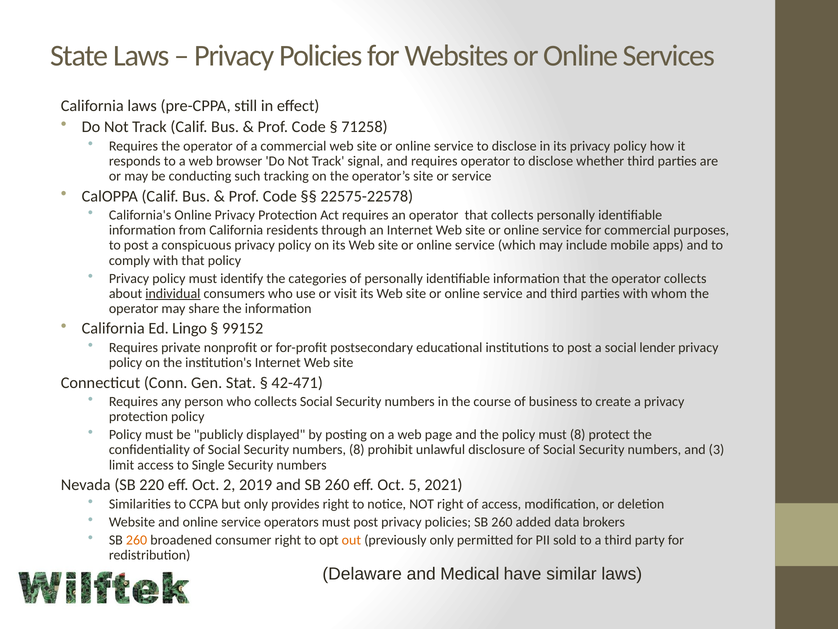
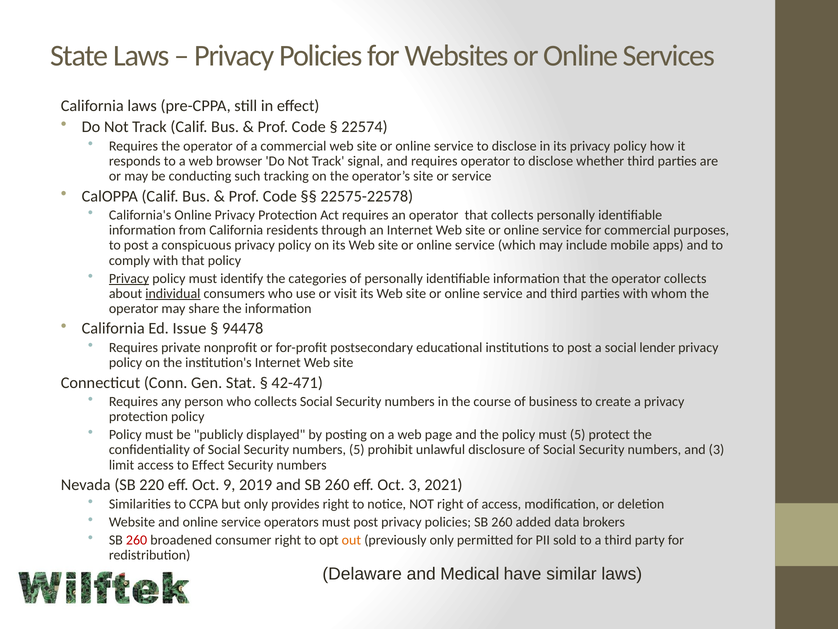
71258: 71258 -> 22574 (364, 127)
Privacy underline: none -> present (129, 278)
Lingo: Lingo -> Issue (189, 328)
99152: 99152 -> 94478 (243, 328)
must 8: 8 -> 5 (578, 434)
numbers 8: 8 -> 5 (357, 450)
to Single: Single -> Effect (208, 465)
2: 2 -> 9 (229, 485)
Oct 5: 5 -> 3 (415, 485)
260 colour: orange -> red (137, 540)
